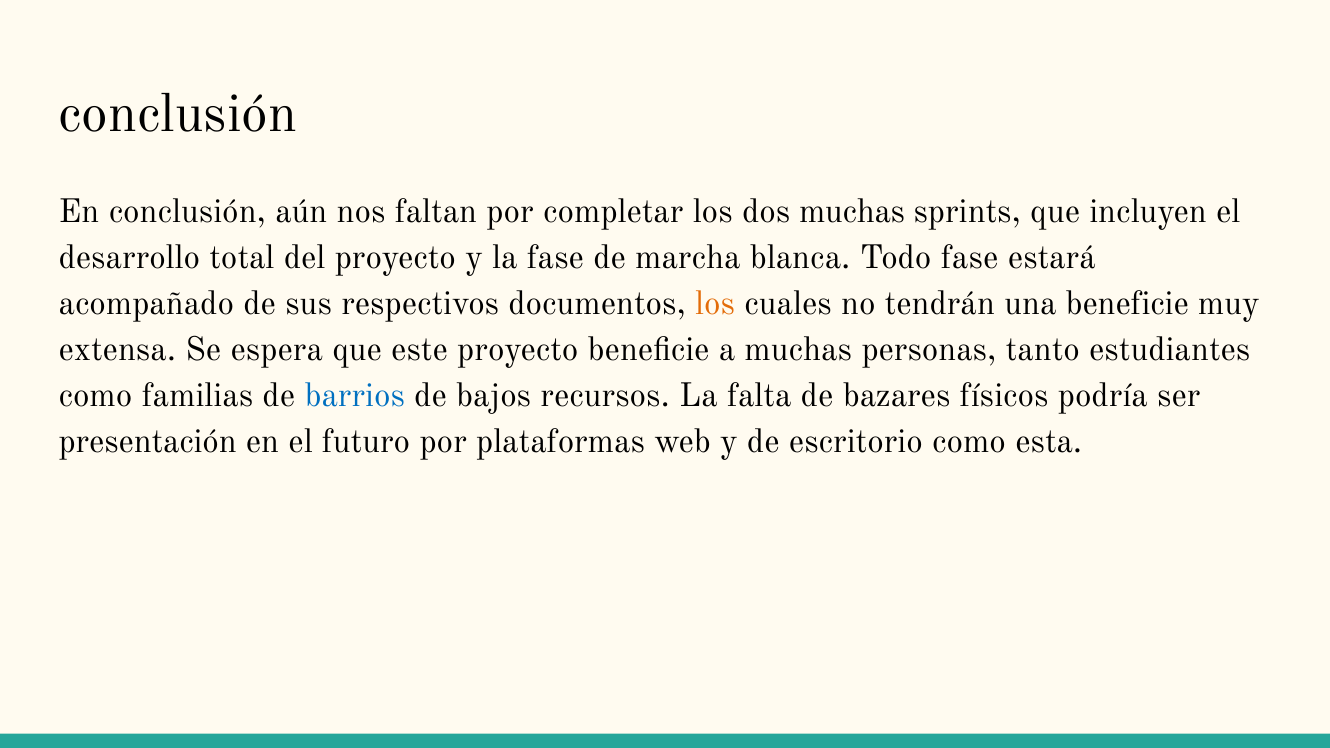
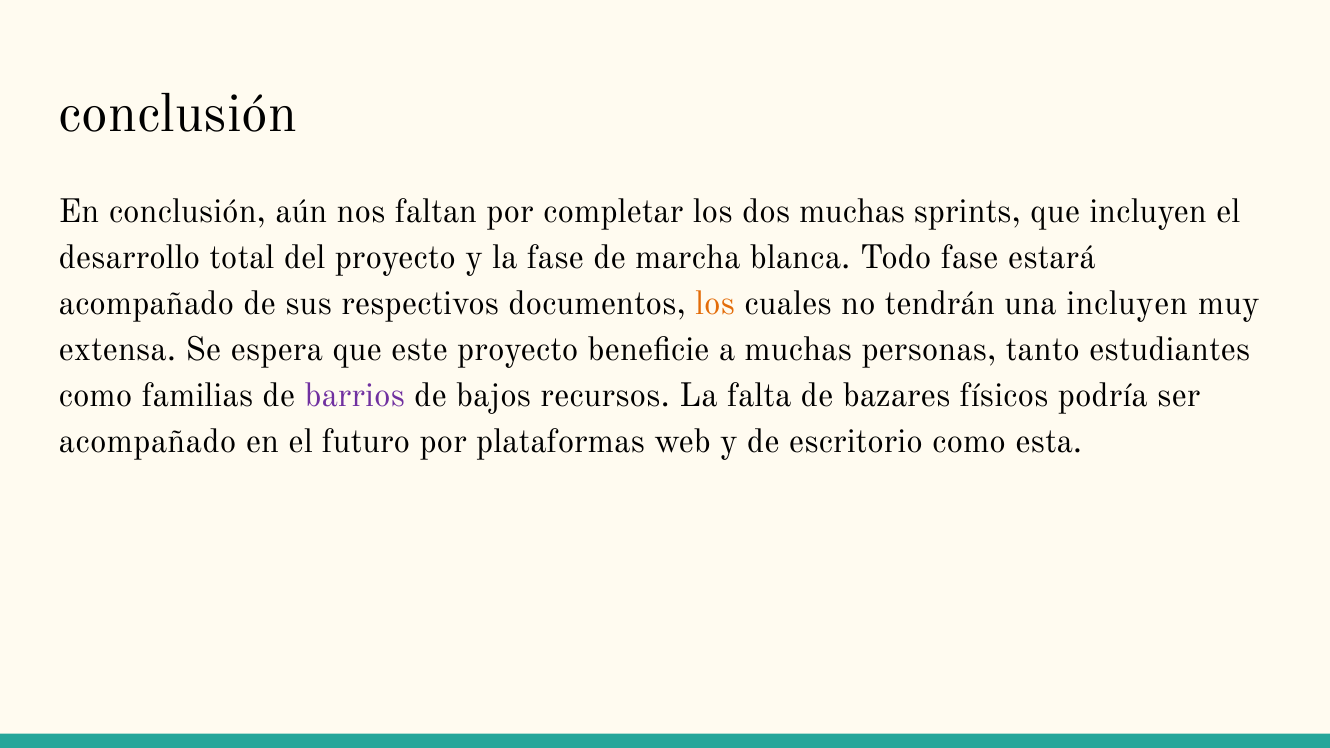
una beneficie: beneficie -> incluyen (1127, 304)
barrios colour: blue -> purple (355, 395)
presentación: presentación -> acompañado (148, 441)
